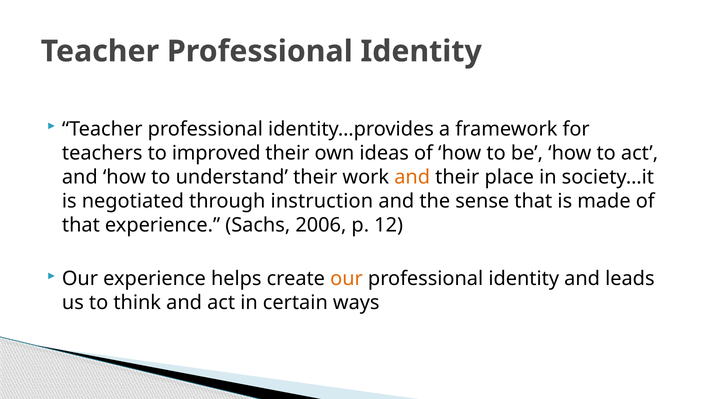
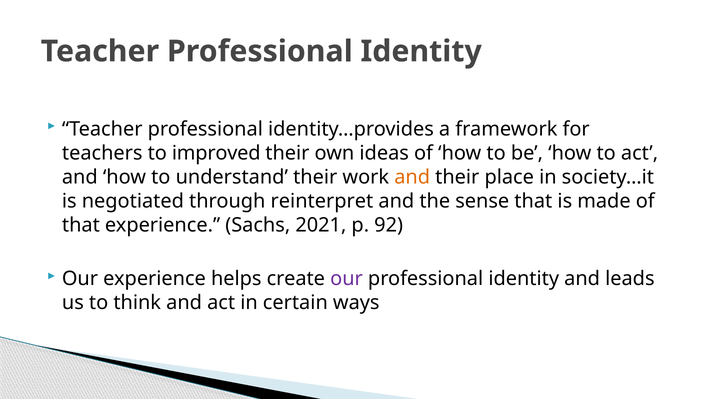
instruction: instruction -> reinterpret (322, 201)
2006: 2006 -> 2021 (321, 225)
12: 12 -> 92 (389, 225)
our colour: orange -> purple (347, 279)
